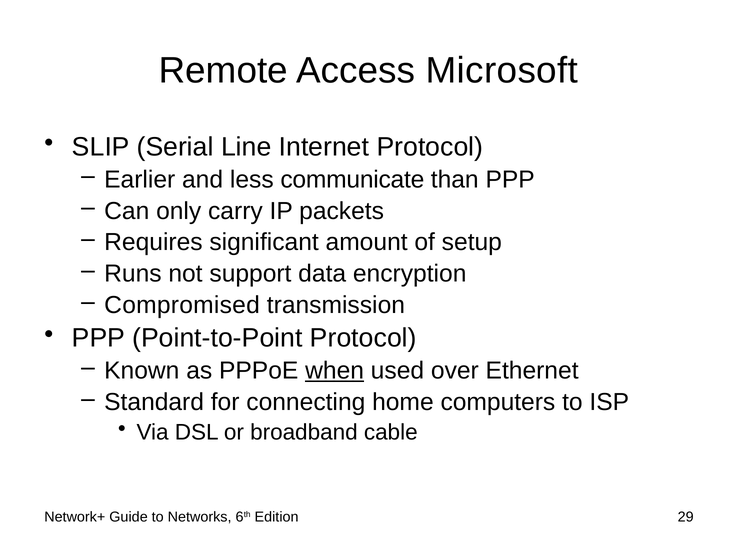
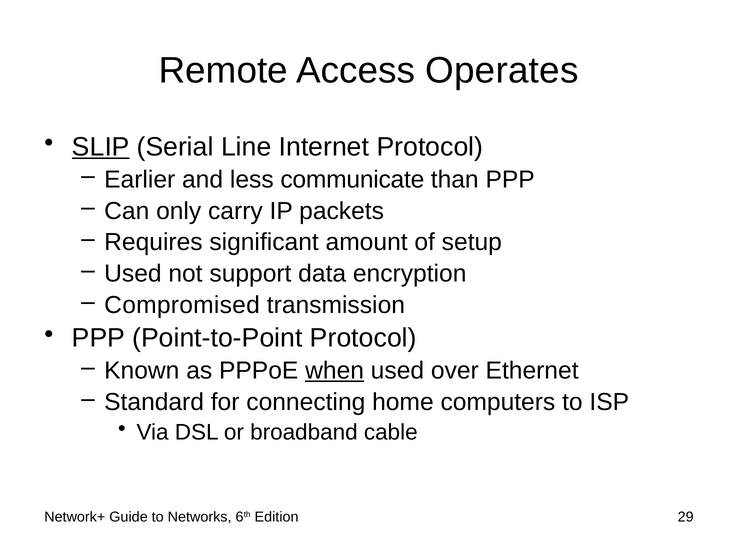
Microsoft: Microsoft -> Operates (502, 71)
SLIP underline: none -> present (101, 147)
Runs: Runs -> Used (133, 274)
